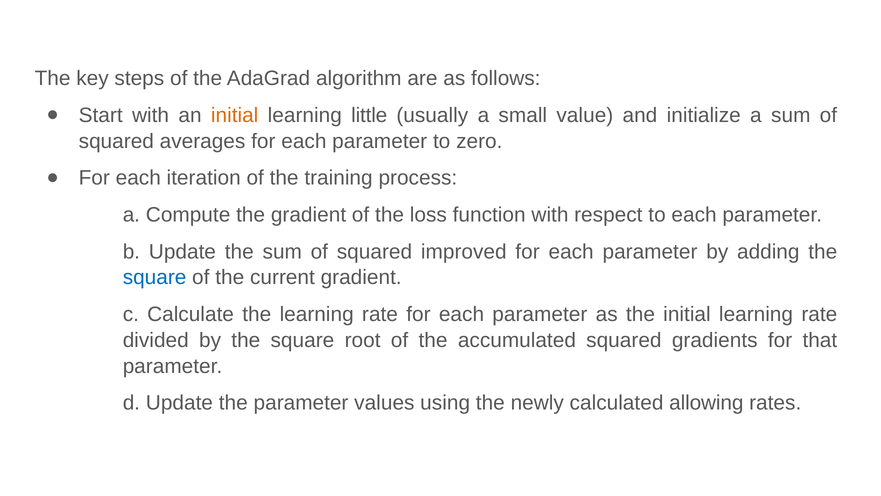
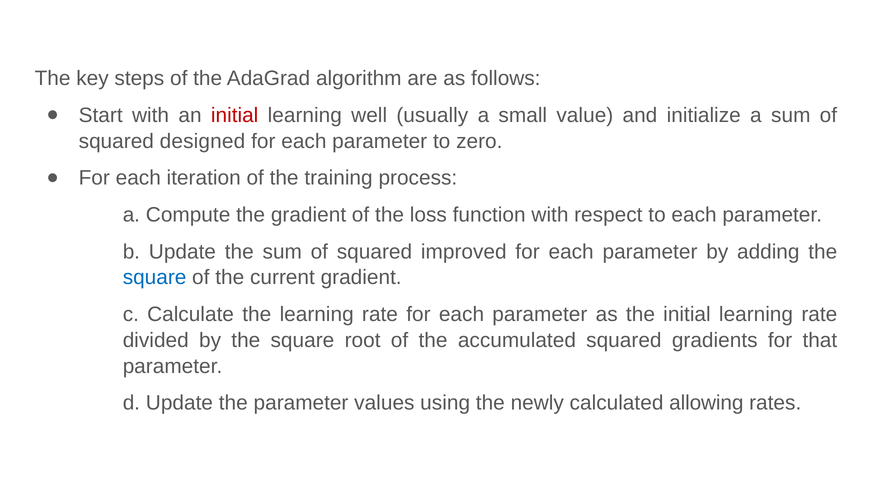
initial colour: orange -> red (235, 115)
little: little -> well (369, 115)
averages: averages -> designed (202, 141)
